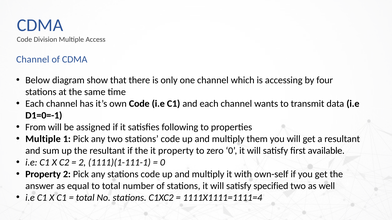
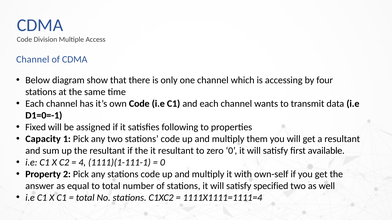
From: From -> Fixed (36, 127)
Multiple: Multiple -> Capacity (43, 139)
it property: property -> resultant (176, 151)
2: 2 -> 4 (82, 163)
